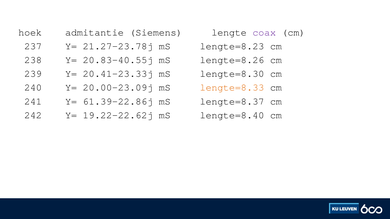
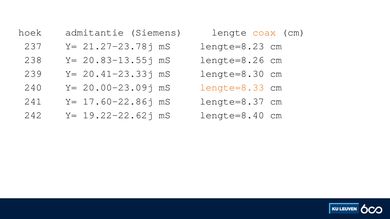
coax colour: purple -> orange (264, 32)
20.83-40.55j: 20.83-40.55j -> 20.83-13.55j (118, 60)
61.39-22.86j: 61.39-22.86j -> 17.60-22.86j (118, 101)
